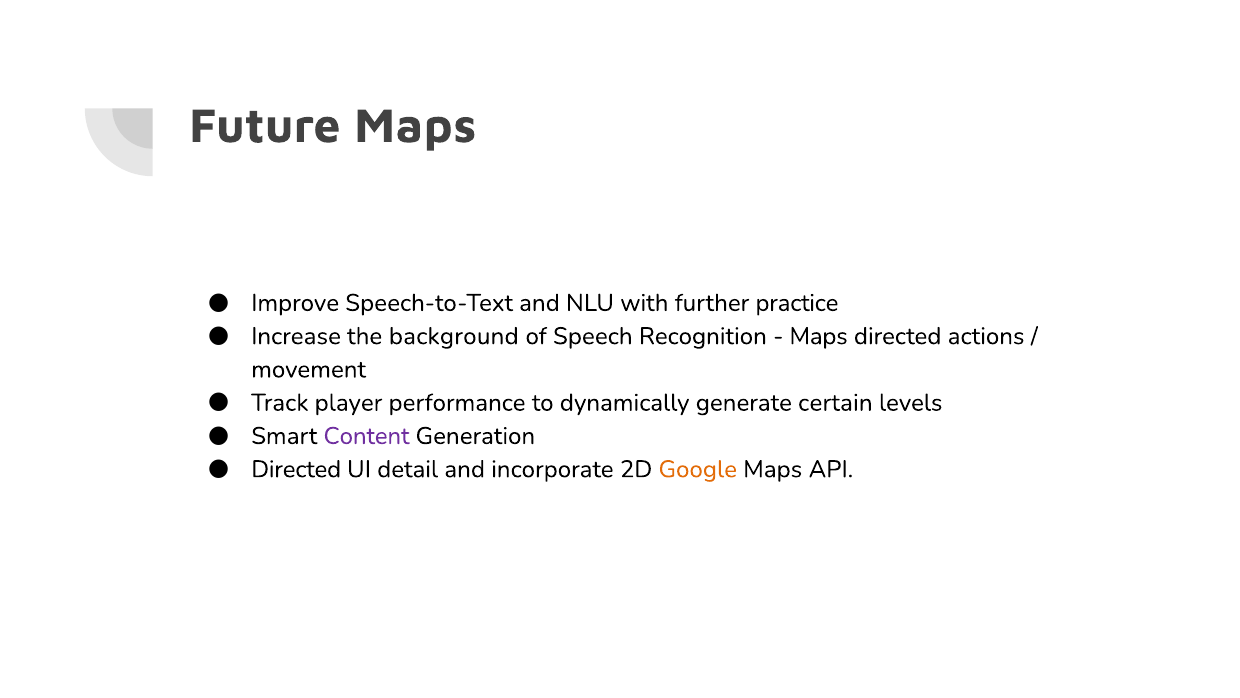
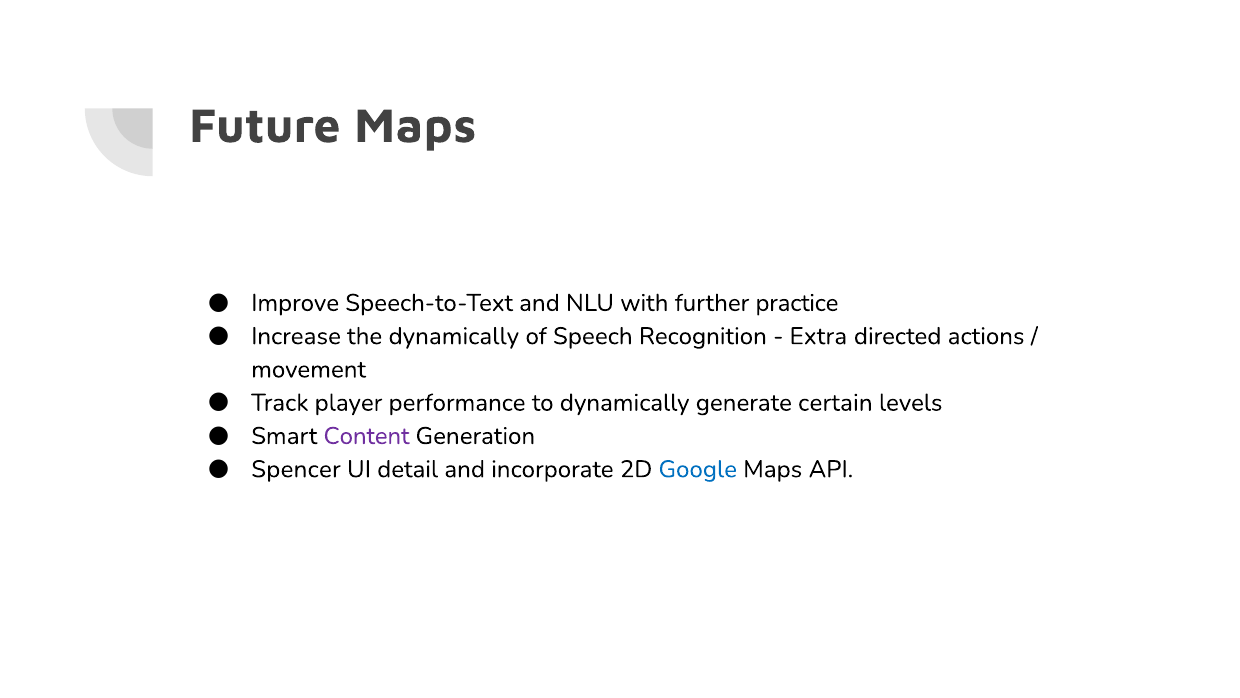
the background: background -> dynamically (454, 336)
Maps: Maps -> Extra (818, 336)
Directed: Directed -> Spencer (296, 469)
Google colour: orange -> blue (698, 469)
